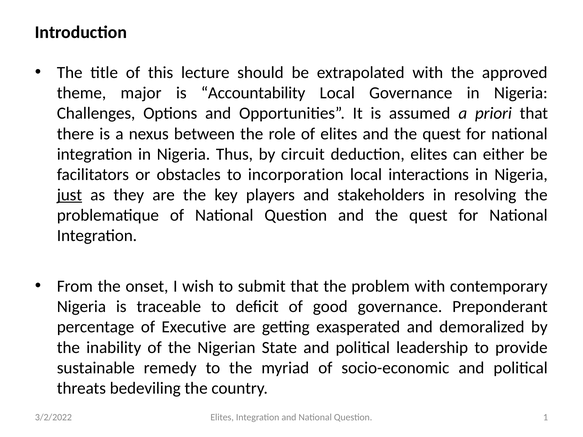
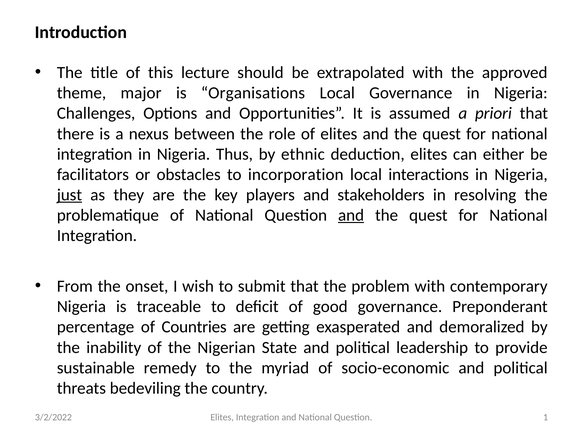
Accountability: Accountability -> Organisations (253, 93)
circuit: circuit -> ethnic (303, 154)
and underline: none -> present (351, 215)
Executive: Executive -> Countries (194, 327)
